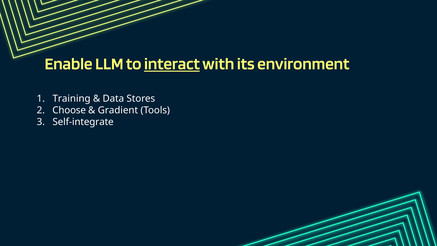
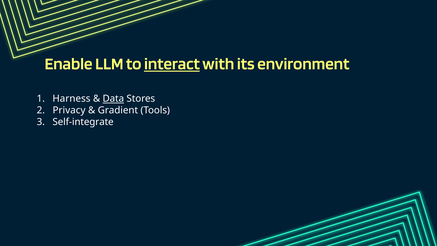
Training: Training -> Harness (72, 99)
Data underline: none -> present (113, 99)
Choose: Choose -> Privacy (69, 110)
